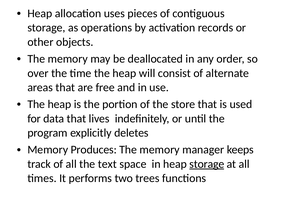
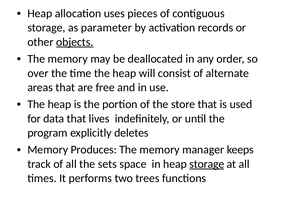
operations: operations -> parameter (106, 28)
objects underline: none -> present (75, 42)
text: text -> sets (107, 164)
